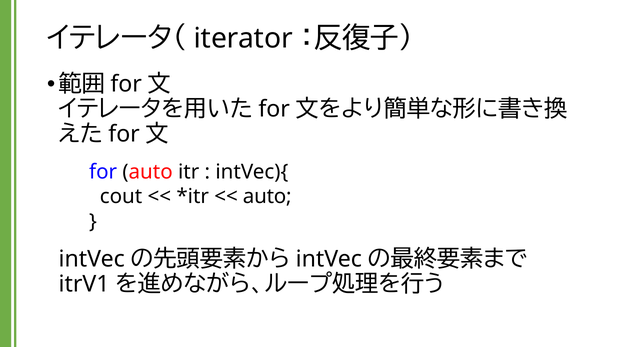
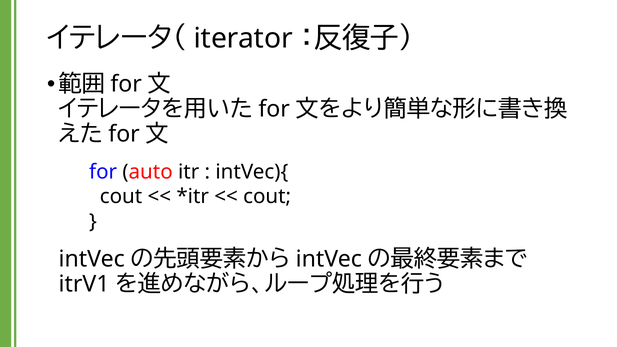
auto: auto -> cout (267, 197)
